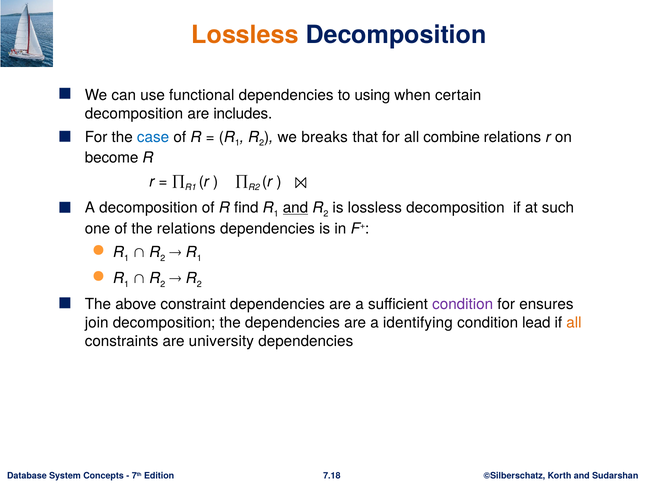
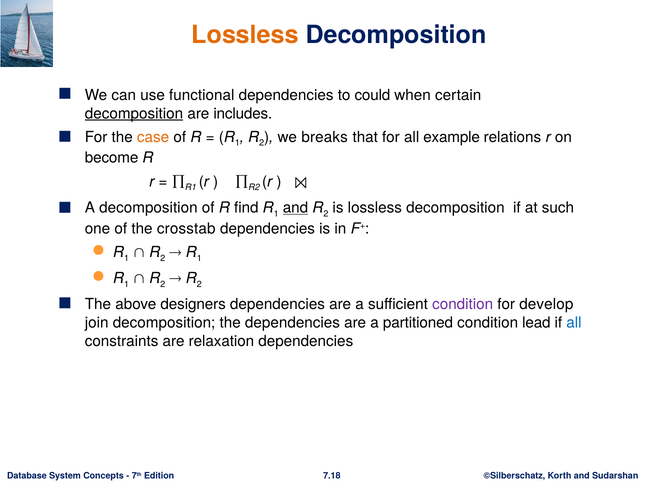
using: using -> could (372, 95)
decomposition underline: none -> present (134, 113)
case colour: blue -> orange (153, 137)
combine: combine -> example (452, 137)
the relations: relations -> crosstab (186, 228)
constraint: constraint -> designers (193, 304)
ensures: ensures -> develop (546, 304)
identifying: identifying -> partitioned (418, 323)
all colour: orange -> blue (574, 323)
university: university -> relaxation (221, 341)
